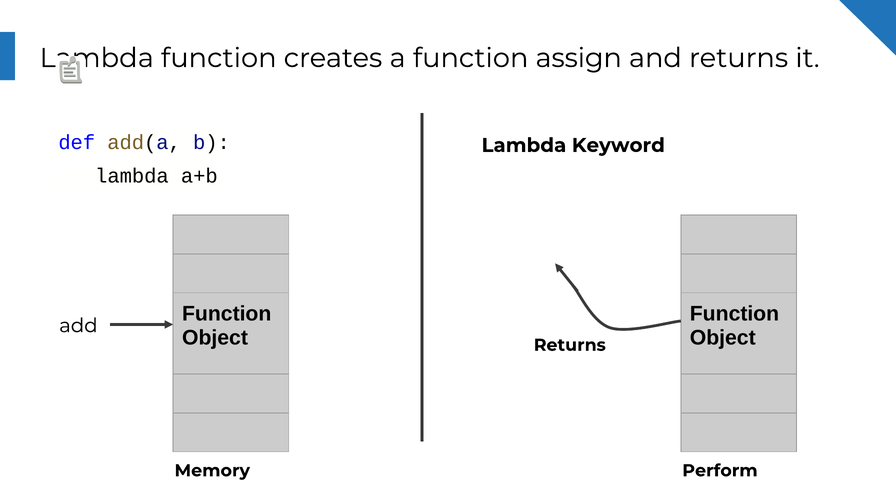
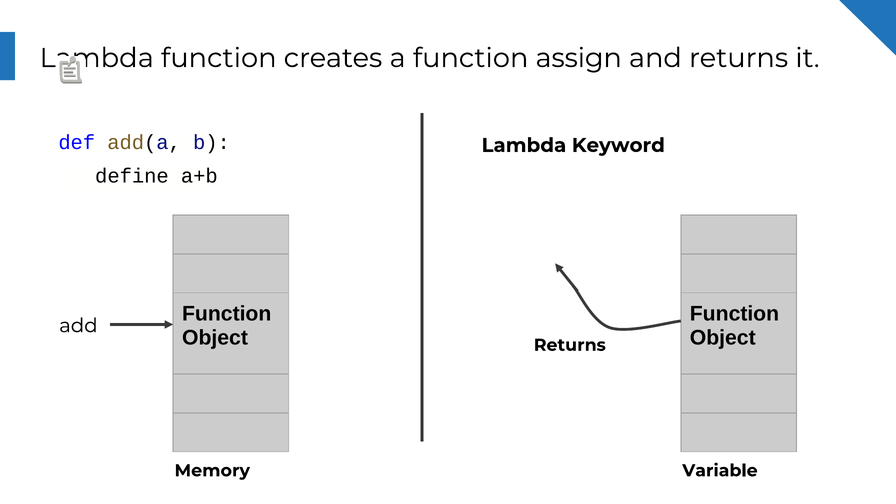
lambda: lambda -> define (132, 176)
Perform: Perform -> Variable (720, 471)
